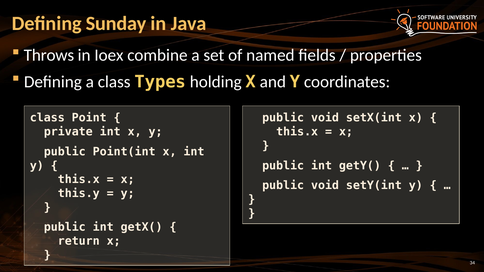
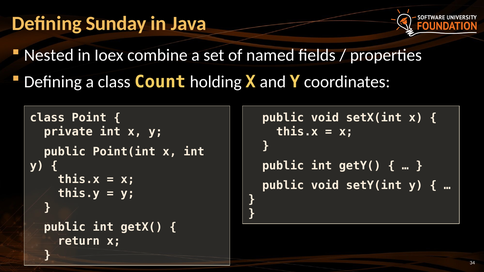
Throws: Throws -> Nested (49, 55)
Types: Types -> Count (160, 82)
